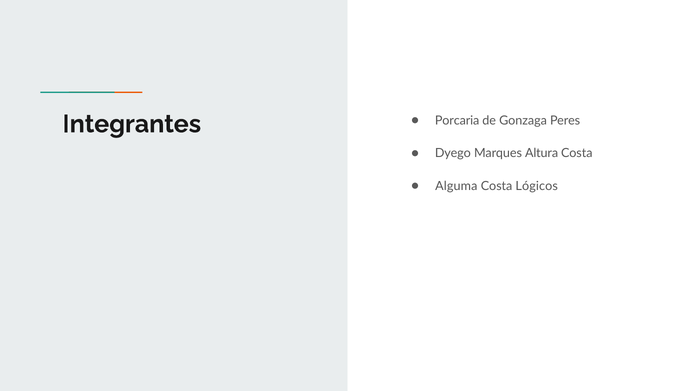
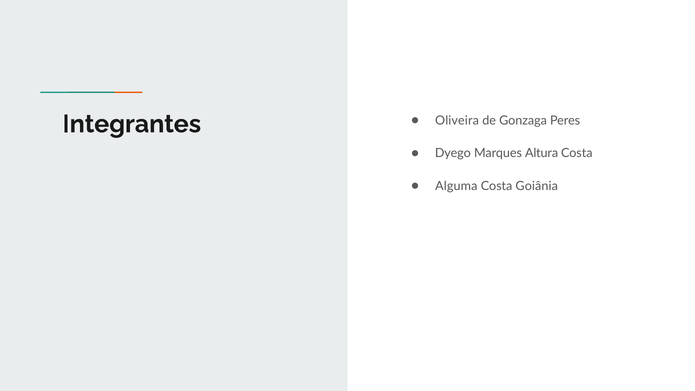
Porcaria: Porcaria -> Oliveira (457, 120)
Lógicos: Lógicos -> Goiânia (537, 186)
